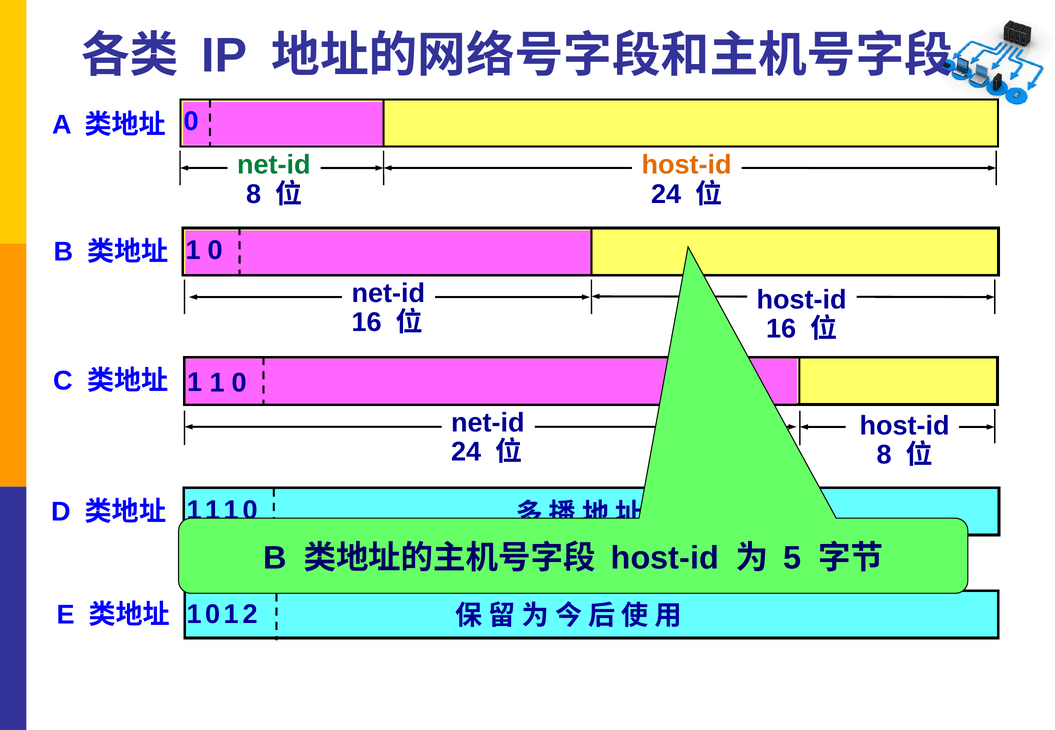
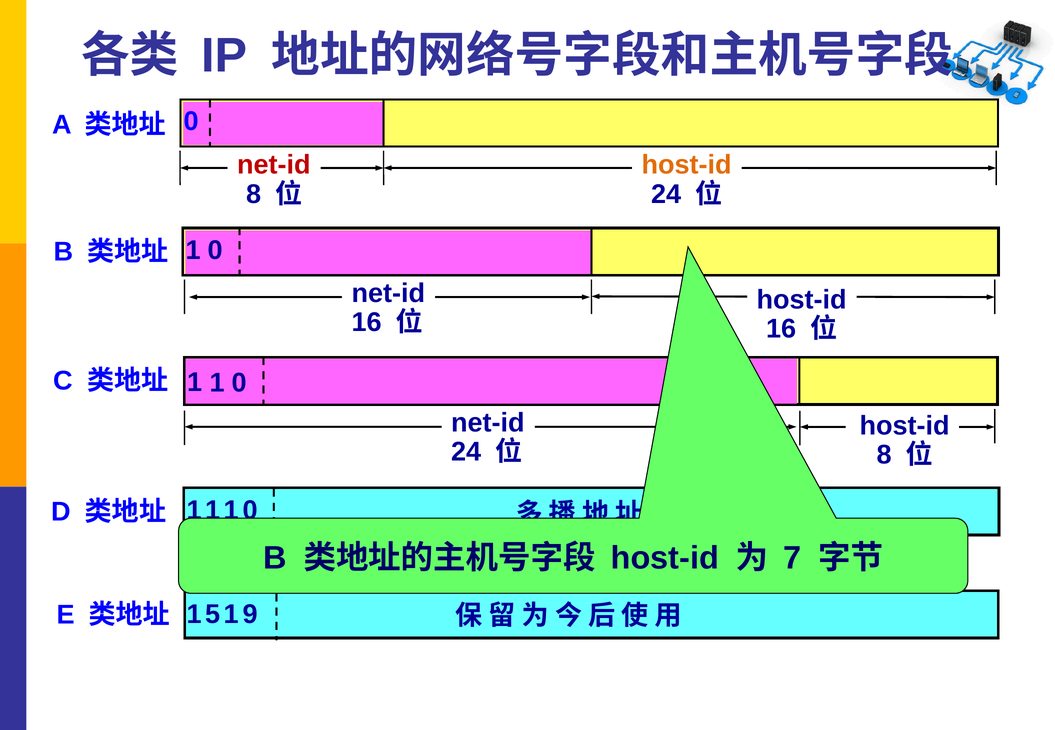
net-id colour: green -> red (274, 165)
5: 5 -> 7 (792, 558)
0: 0 -> 5 (213, 615)
2: 2 -> 9 (250, 615)
